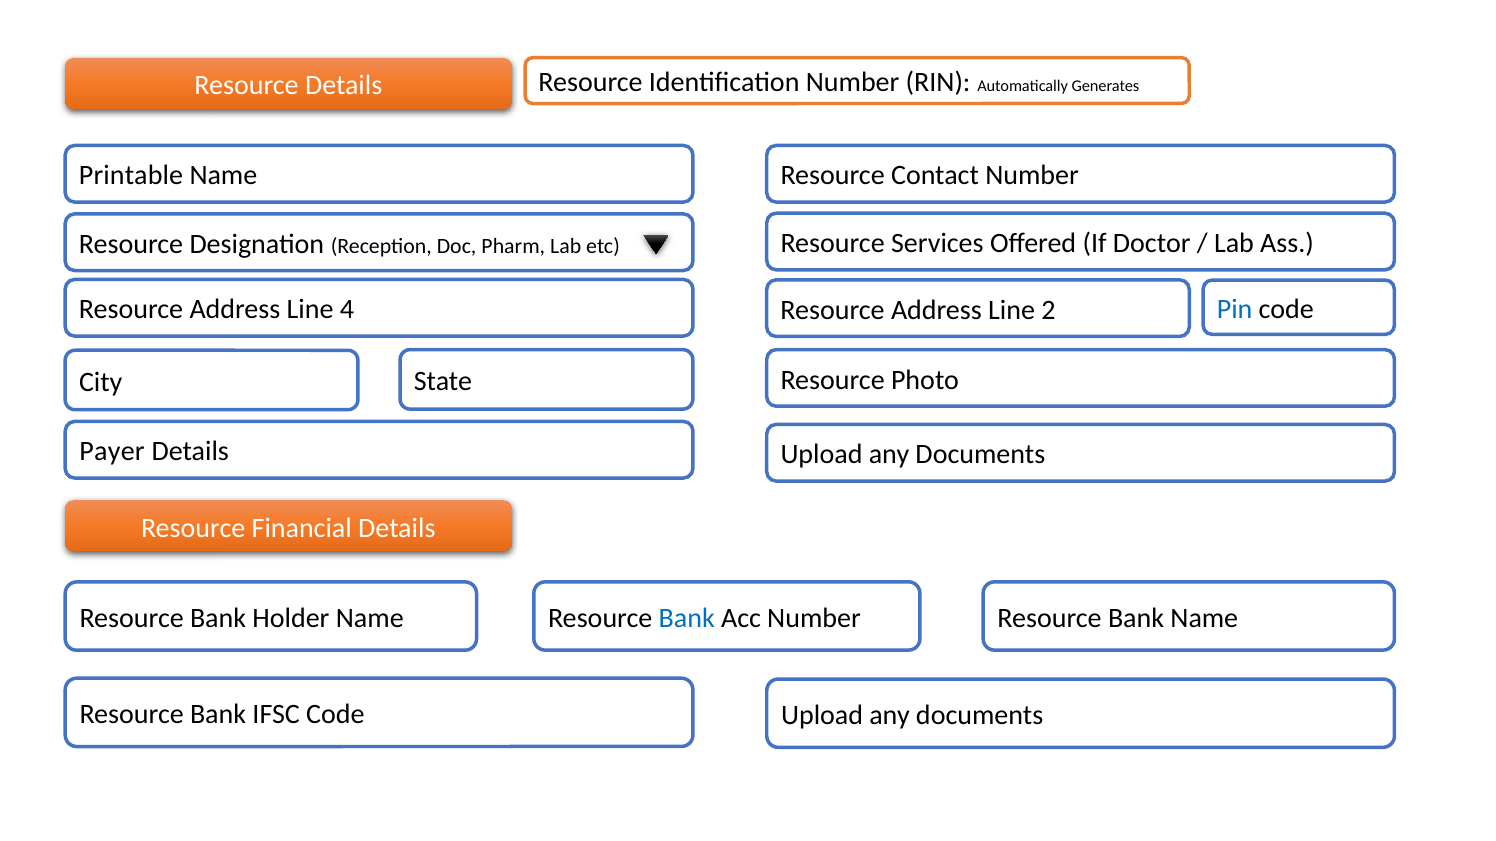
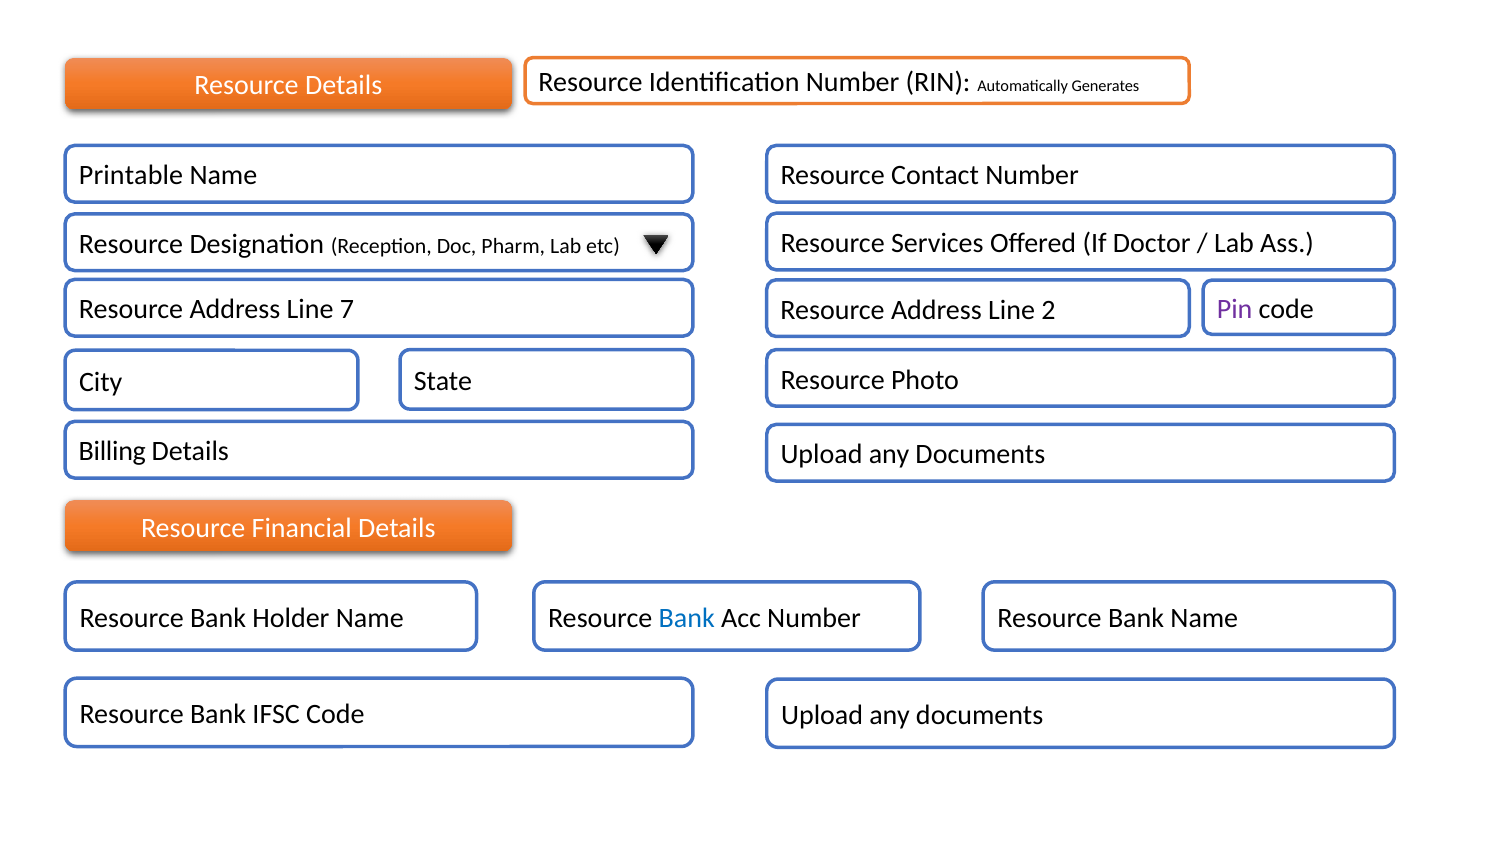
Pin colour: blue -> purple (1235, 309)
4: 4 -> 7 (347, 310)
Payer: Payer -> Billing (112, 452)
